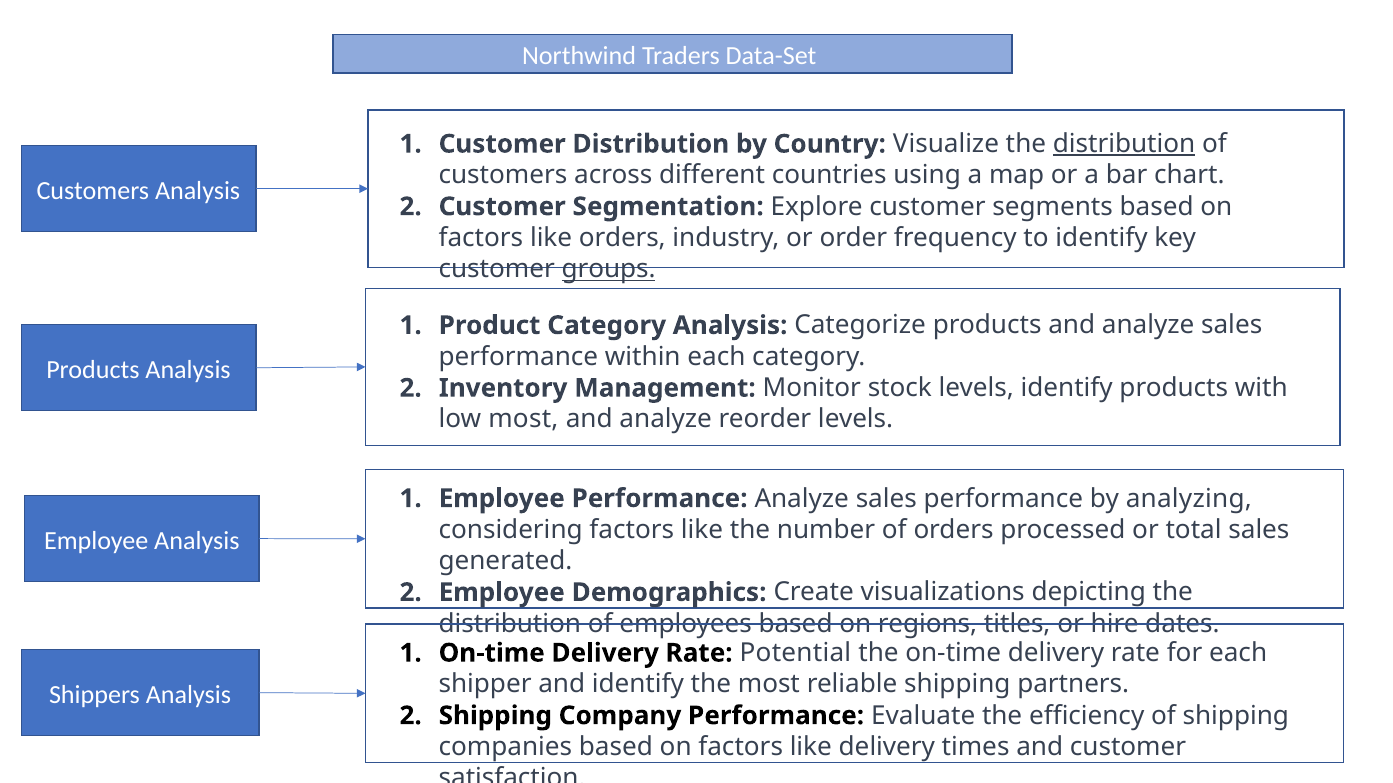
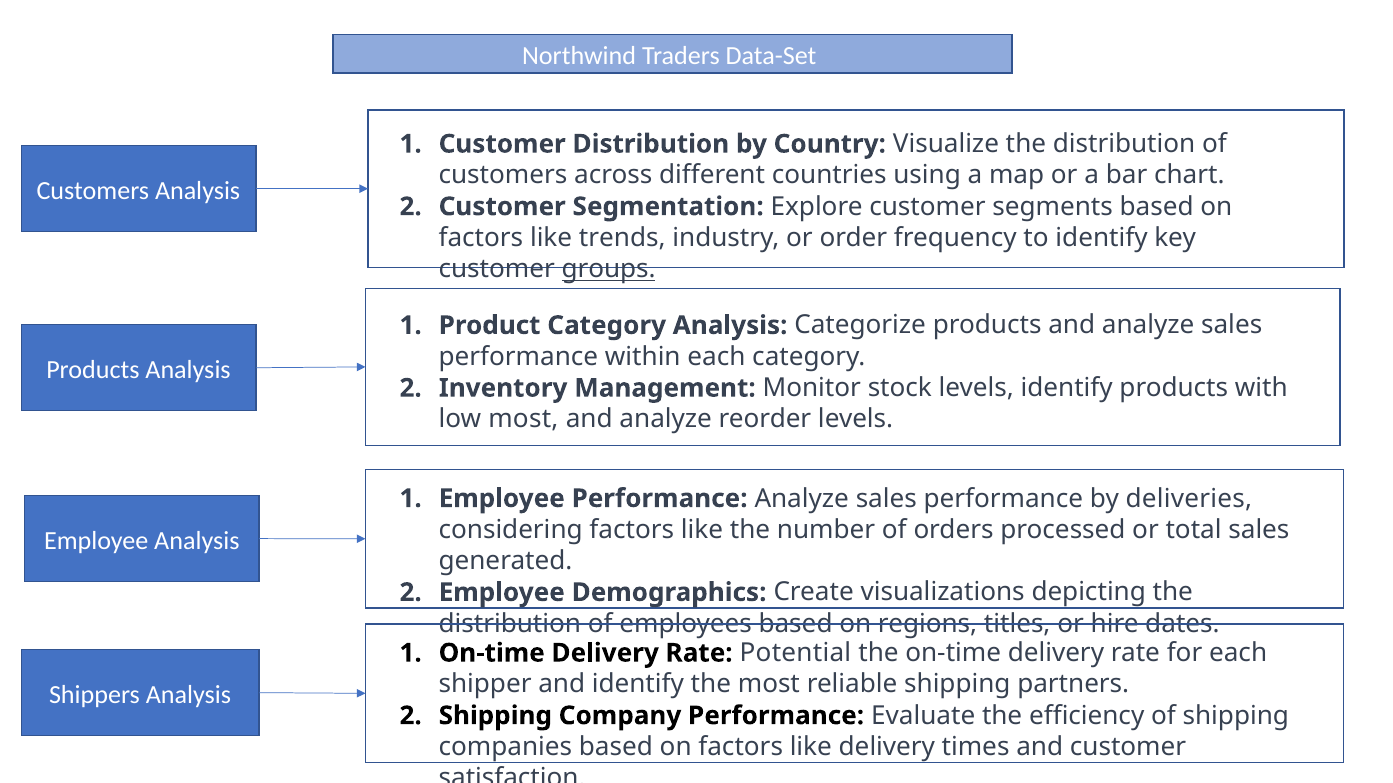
distribution underline: present -> none (1124, 144)
like orders: orders -> trends (622, 238)
analyzing: analyzing -> deliveries (1189, 499)
